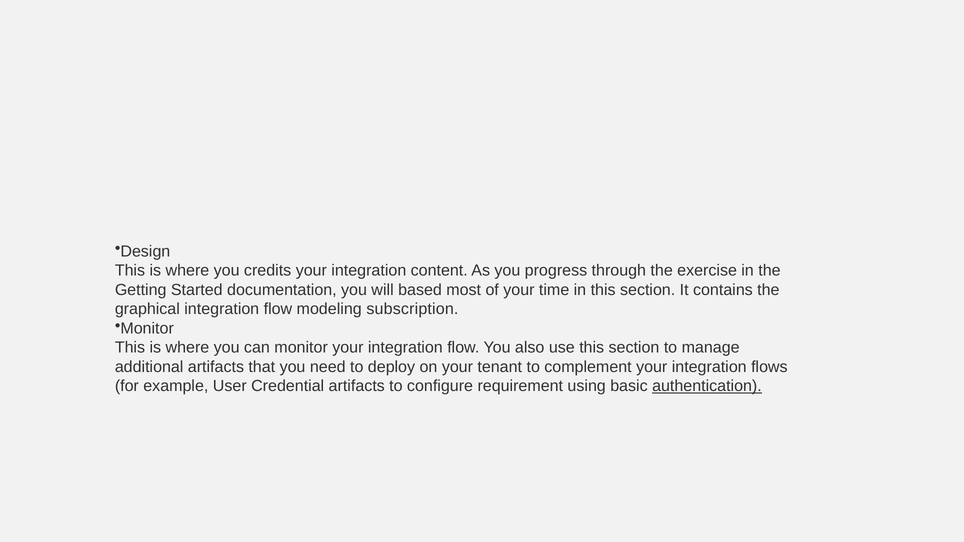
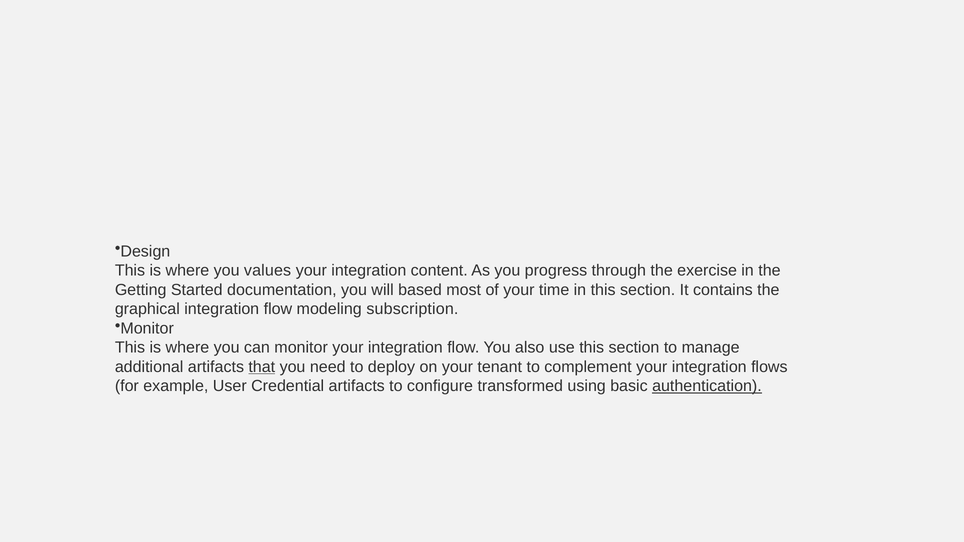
credits: credits -> values (268, 271)
that underline: none -> present (262, 367)
requirement: requirement -> transformed (520, 386)
